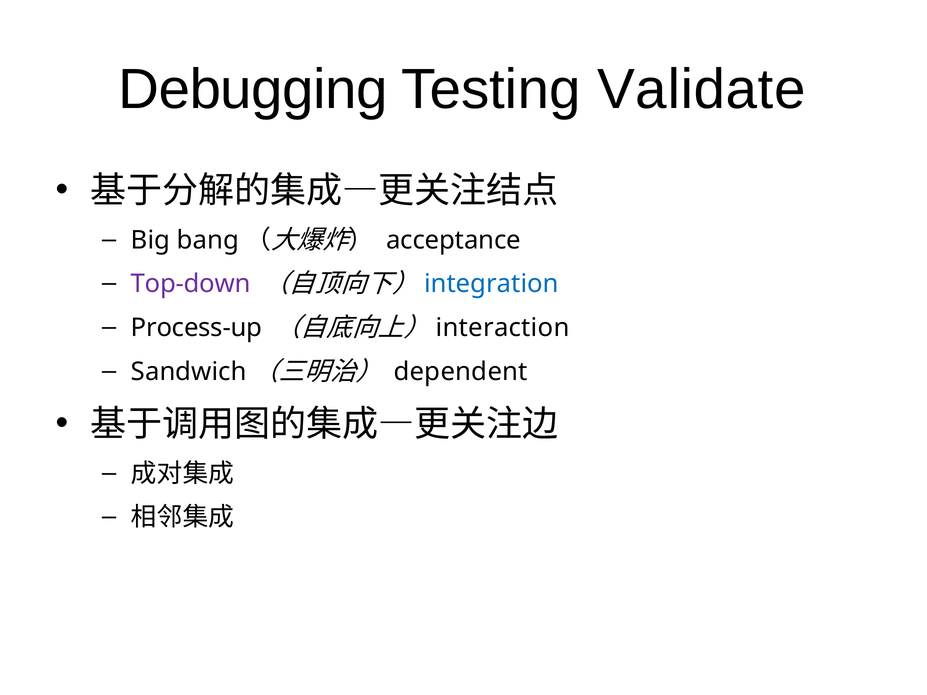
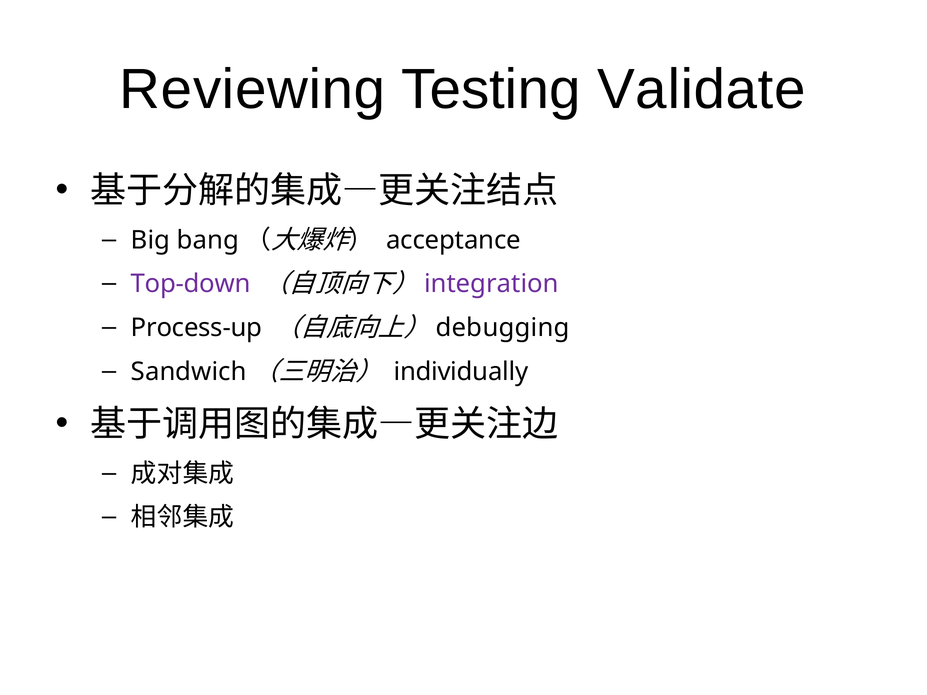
Debugging: Debugging -> Reviewing (252, 90)
integration colour: blue -> purple (491, 284)
interaction: interaction -> debugging (503, 328)
dependent: dependent -> individually (461, 372)
